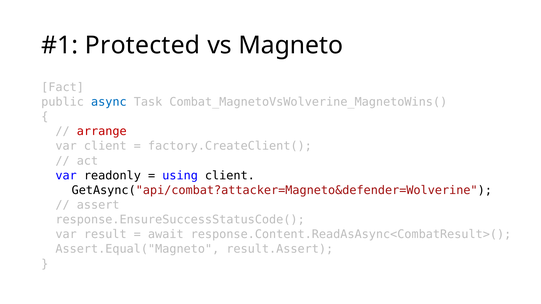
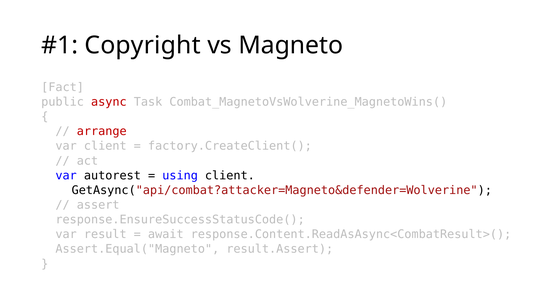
Protected: Protected -> Copyright (143, 45)
async colour: blue -> red (109, 102)
readonly: readonly -> autorest (112, 176)
